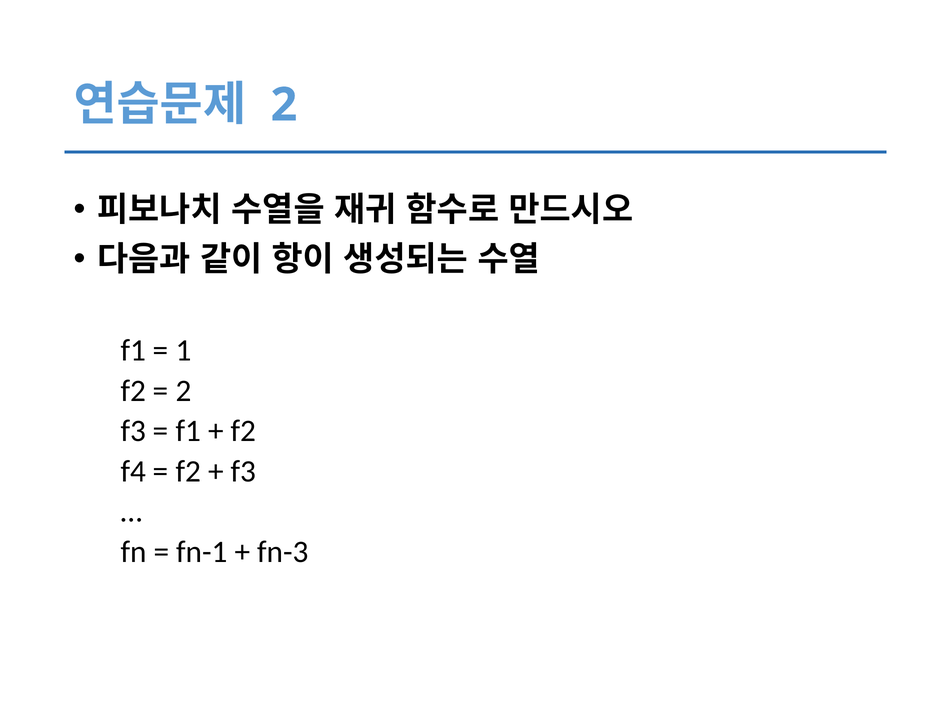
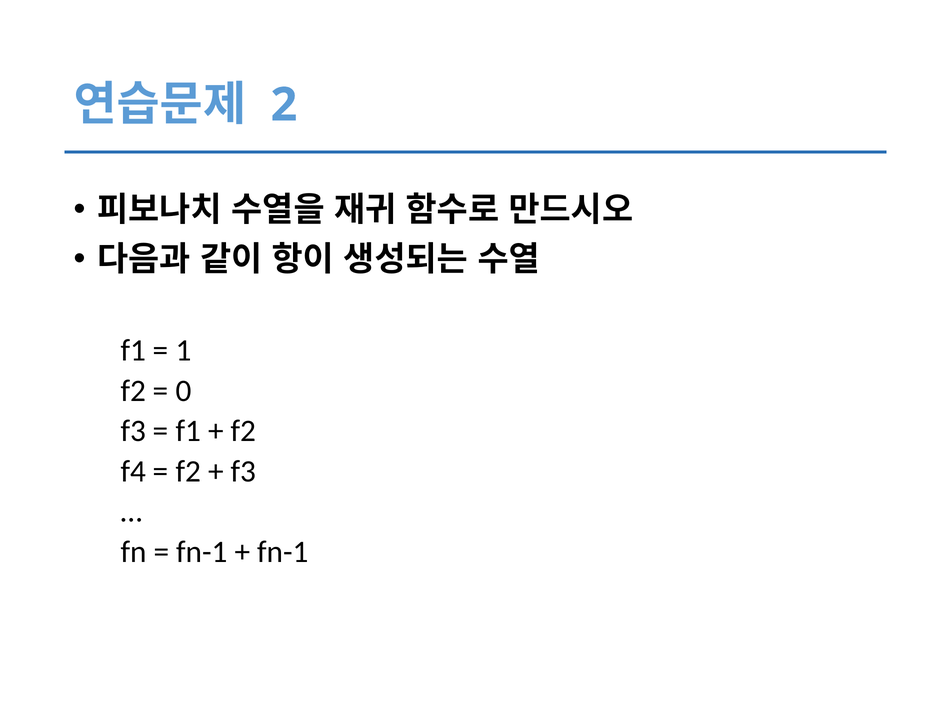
2: 2 -> 0 (183, 391)
fn-3: fn-3 -> fn-1 (283, 552)
